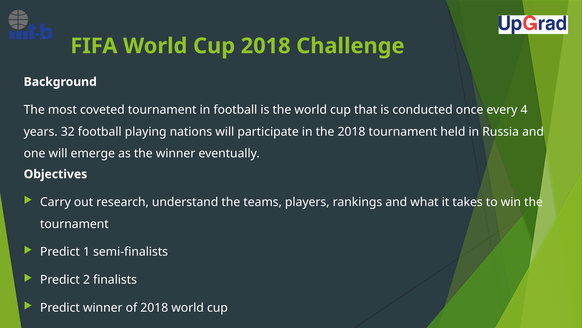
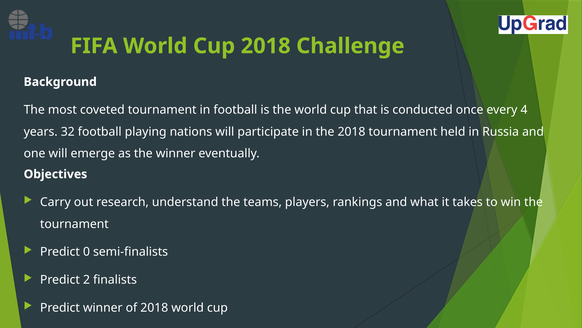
1: 1 -> 0 (86, 252)
